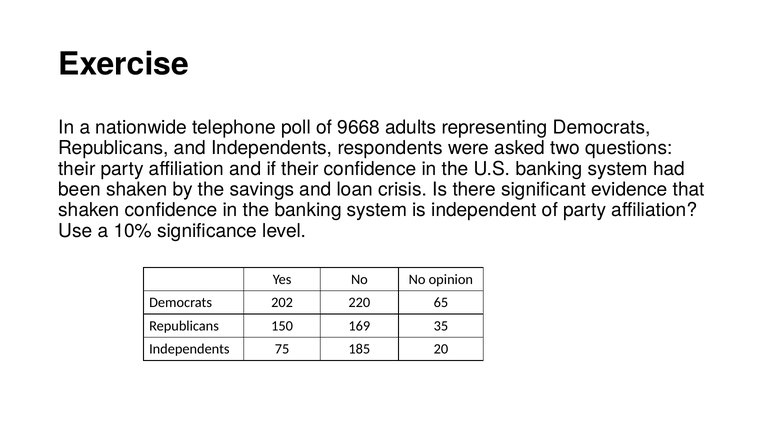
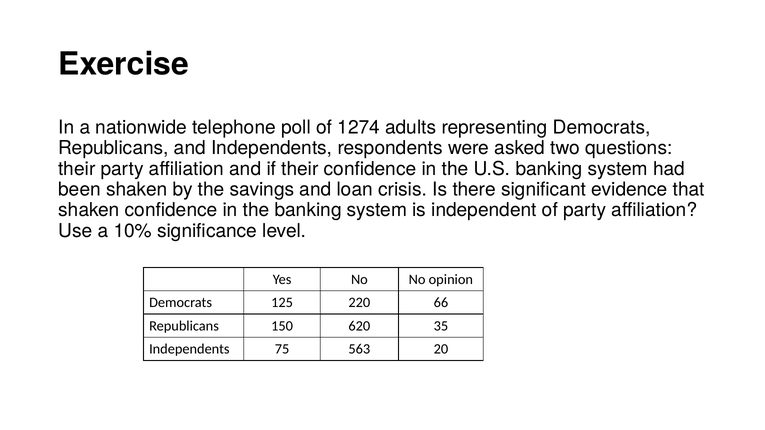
9668: 9668 -> 1274 (359, 128)
202: 202 -> 125 (282, 303)
65: 65 -> 66 (441, 303)
169: 169 -> 620 (359, 326)
185: 185 -> 563 (359, 349)
